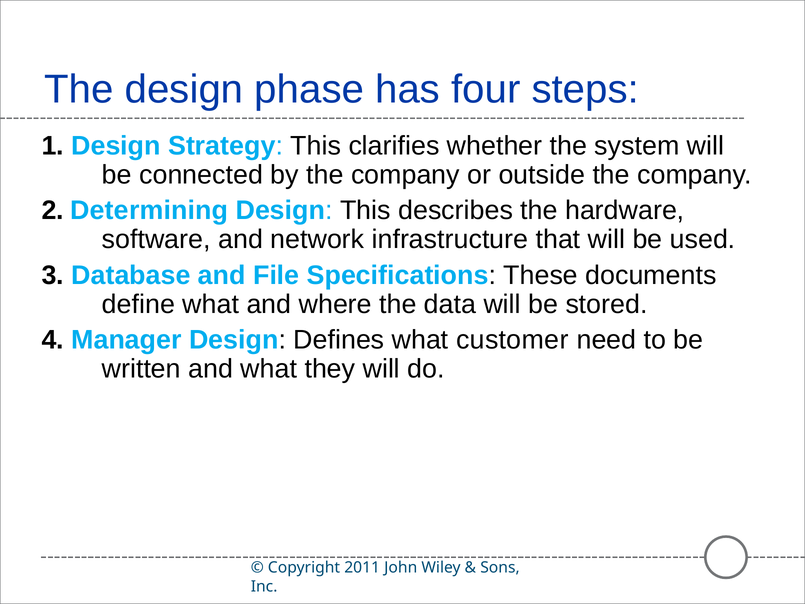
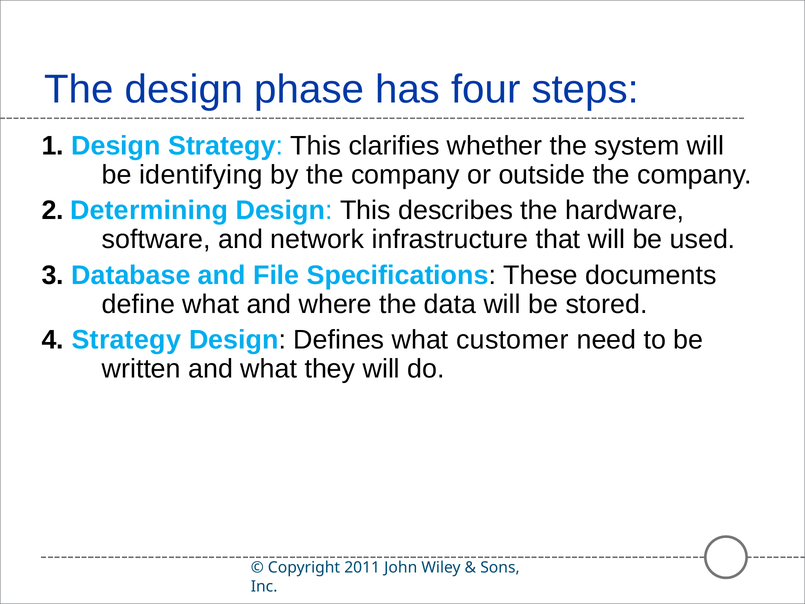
connected: connected -> identifying (201, 175)
4 Manager: Manager -> Strategy (126, 340)
